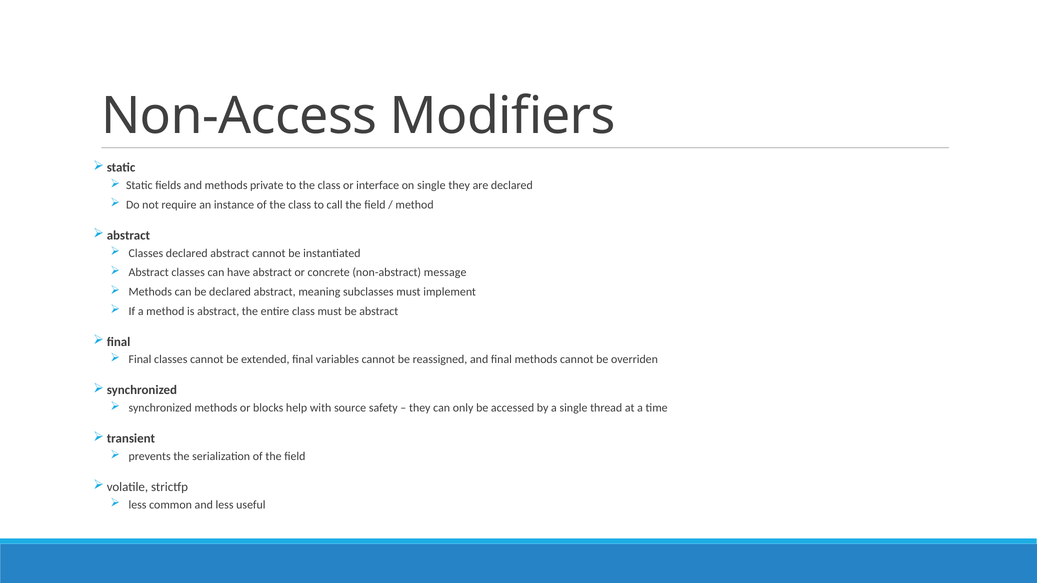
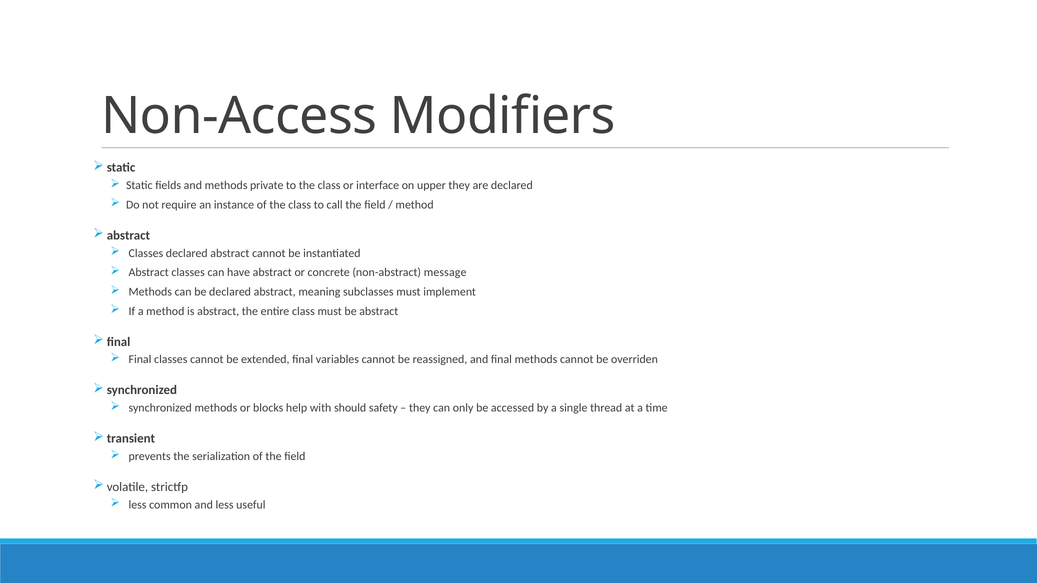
on single: single -> upper (431, 186)
source: source -> should (350, 408)
